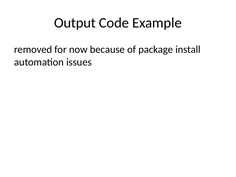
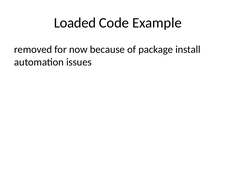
Output: Output -> Loaded (75, 23)
